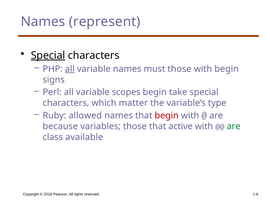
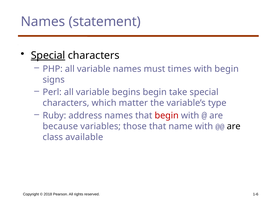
represent: represent -> statement (105, 22)
all underline: present -> none (70, 69)
must those: those -> times (180, 69)
scopes: scopes -> begins (126, 92)
allowed: allowed -> address (85, 116)
active: active -> name (181, 127)
are colour: green -> black (234, 127)
